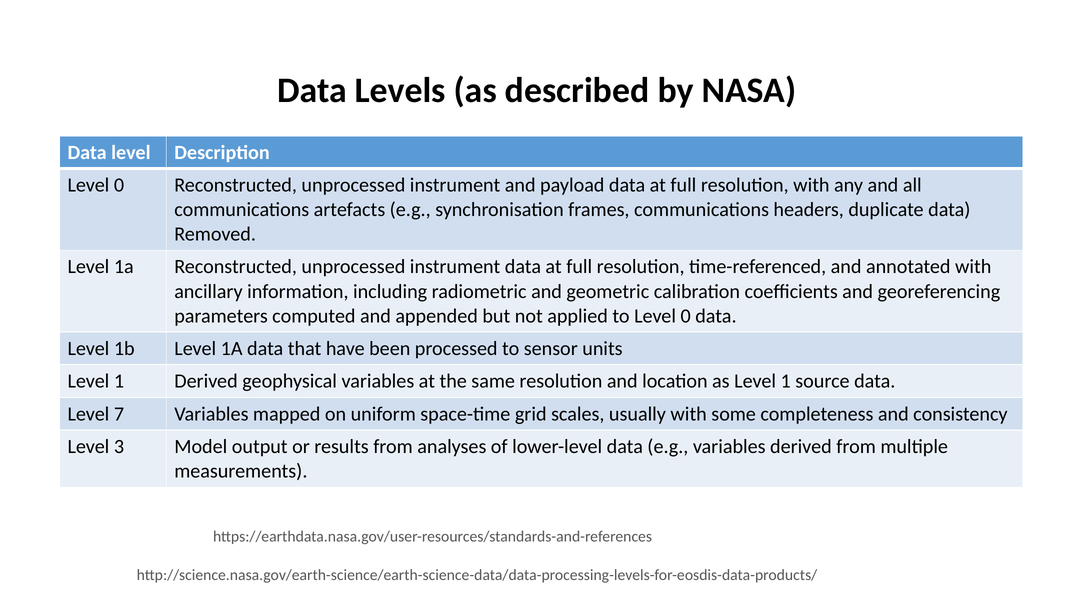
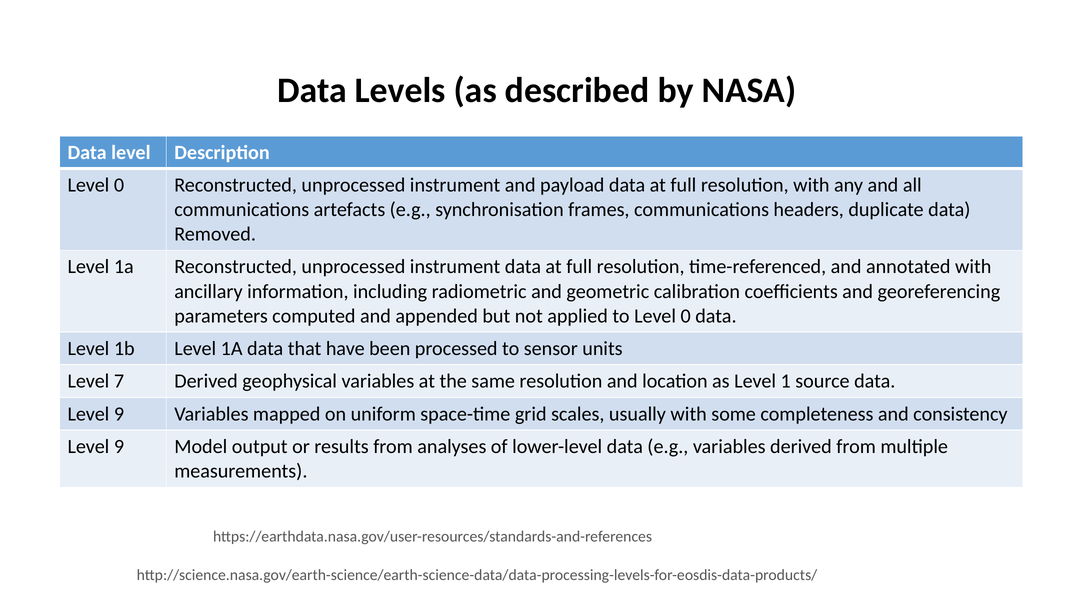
1: 1 -> 7 (119, 381)
7: 7 -> 9 (119, 414)
3: 3 -> 9 (119, 447)
